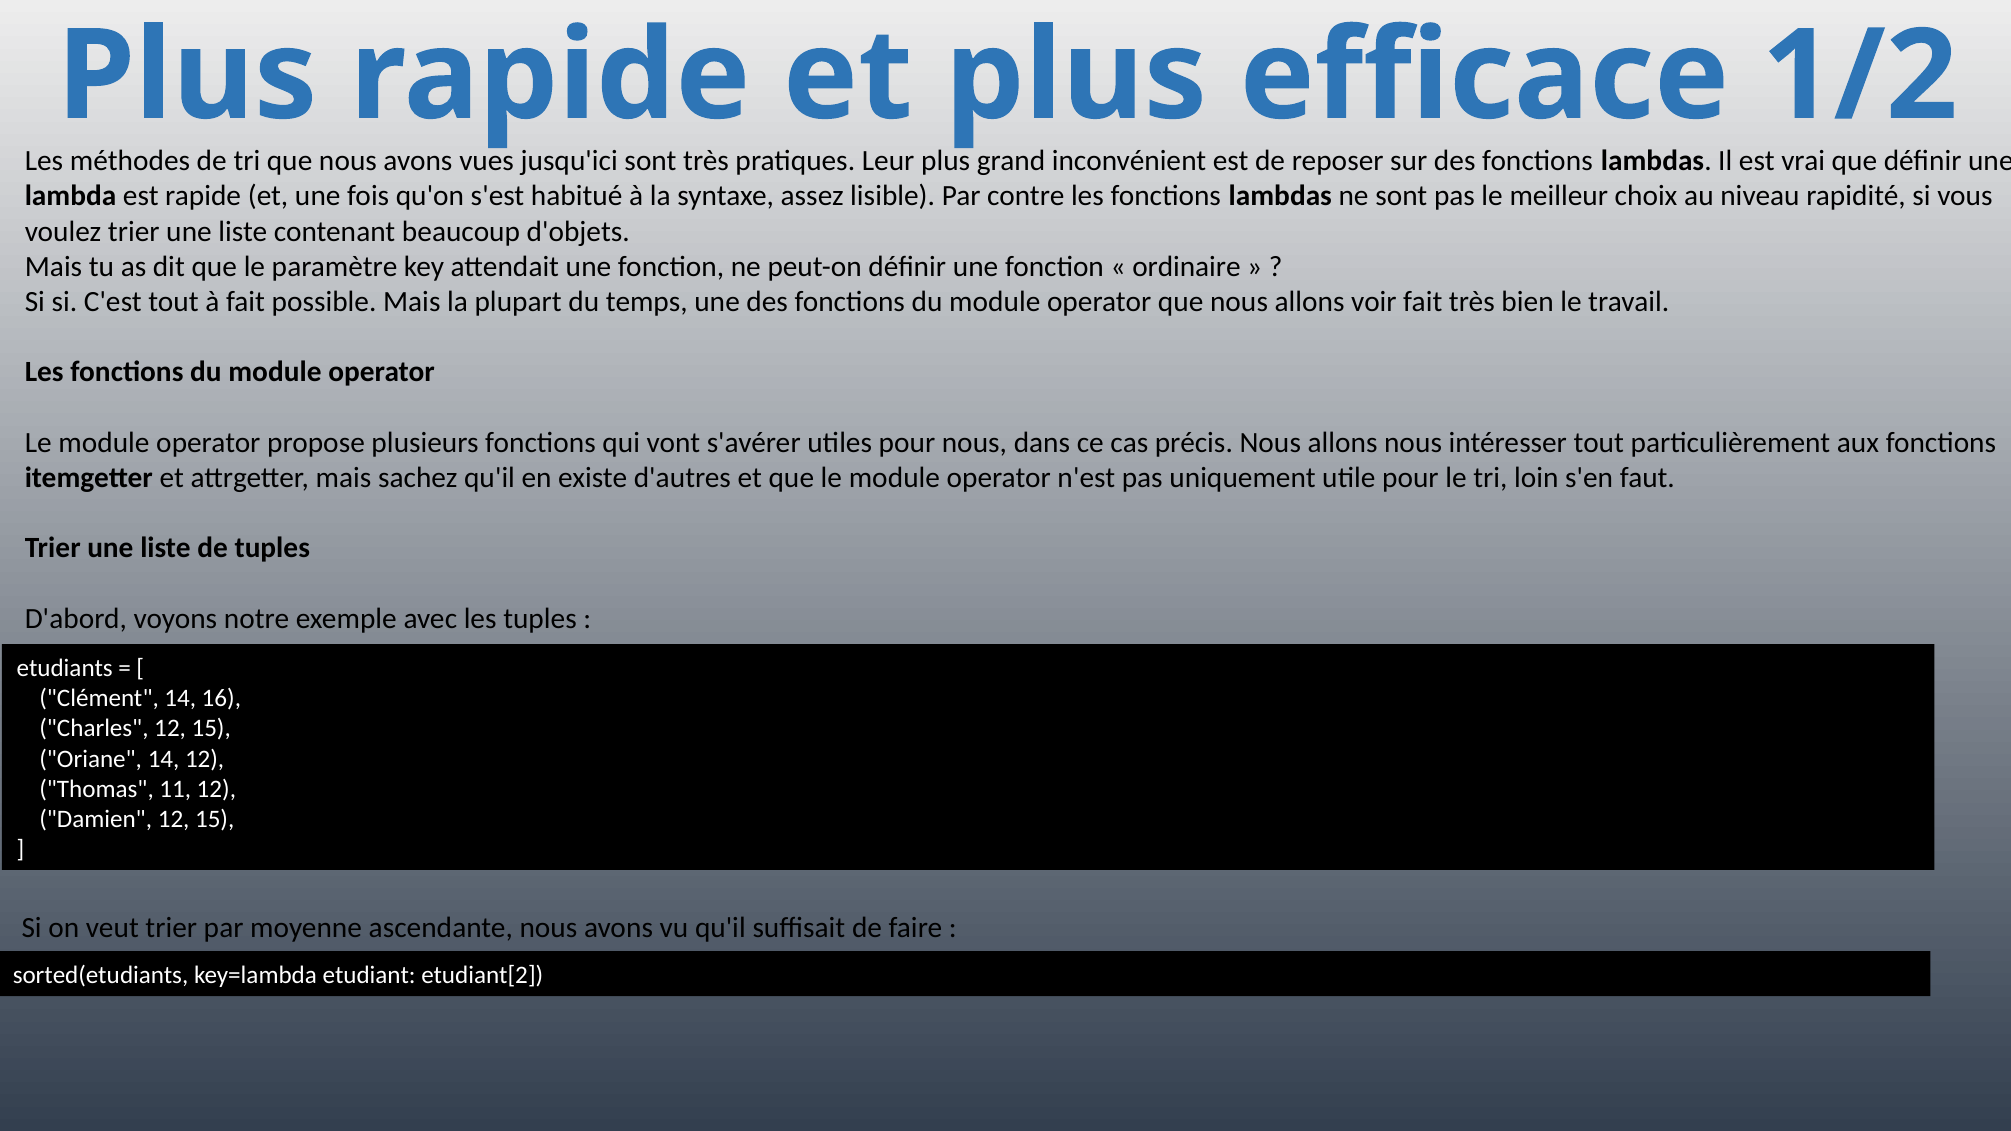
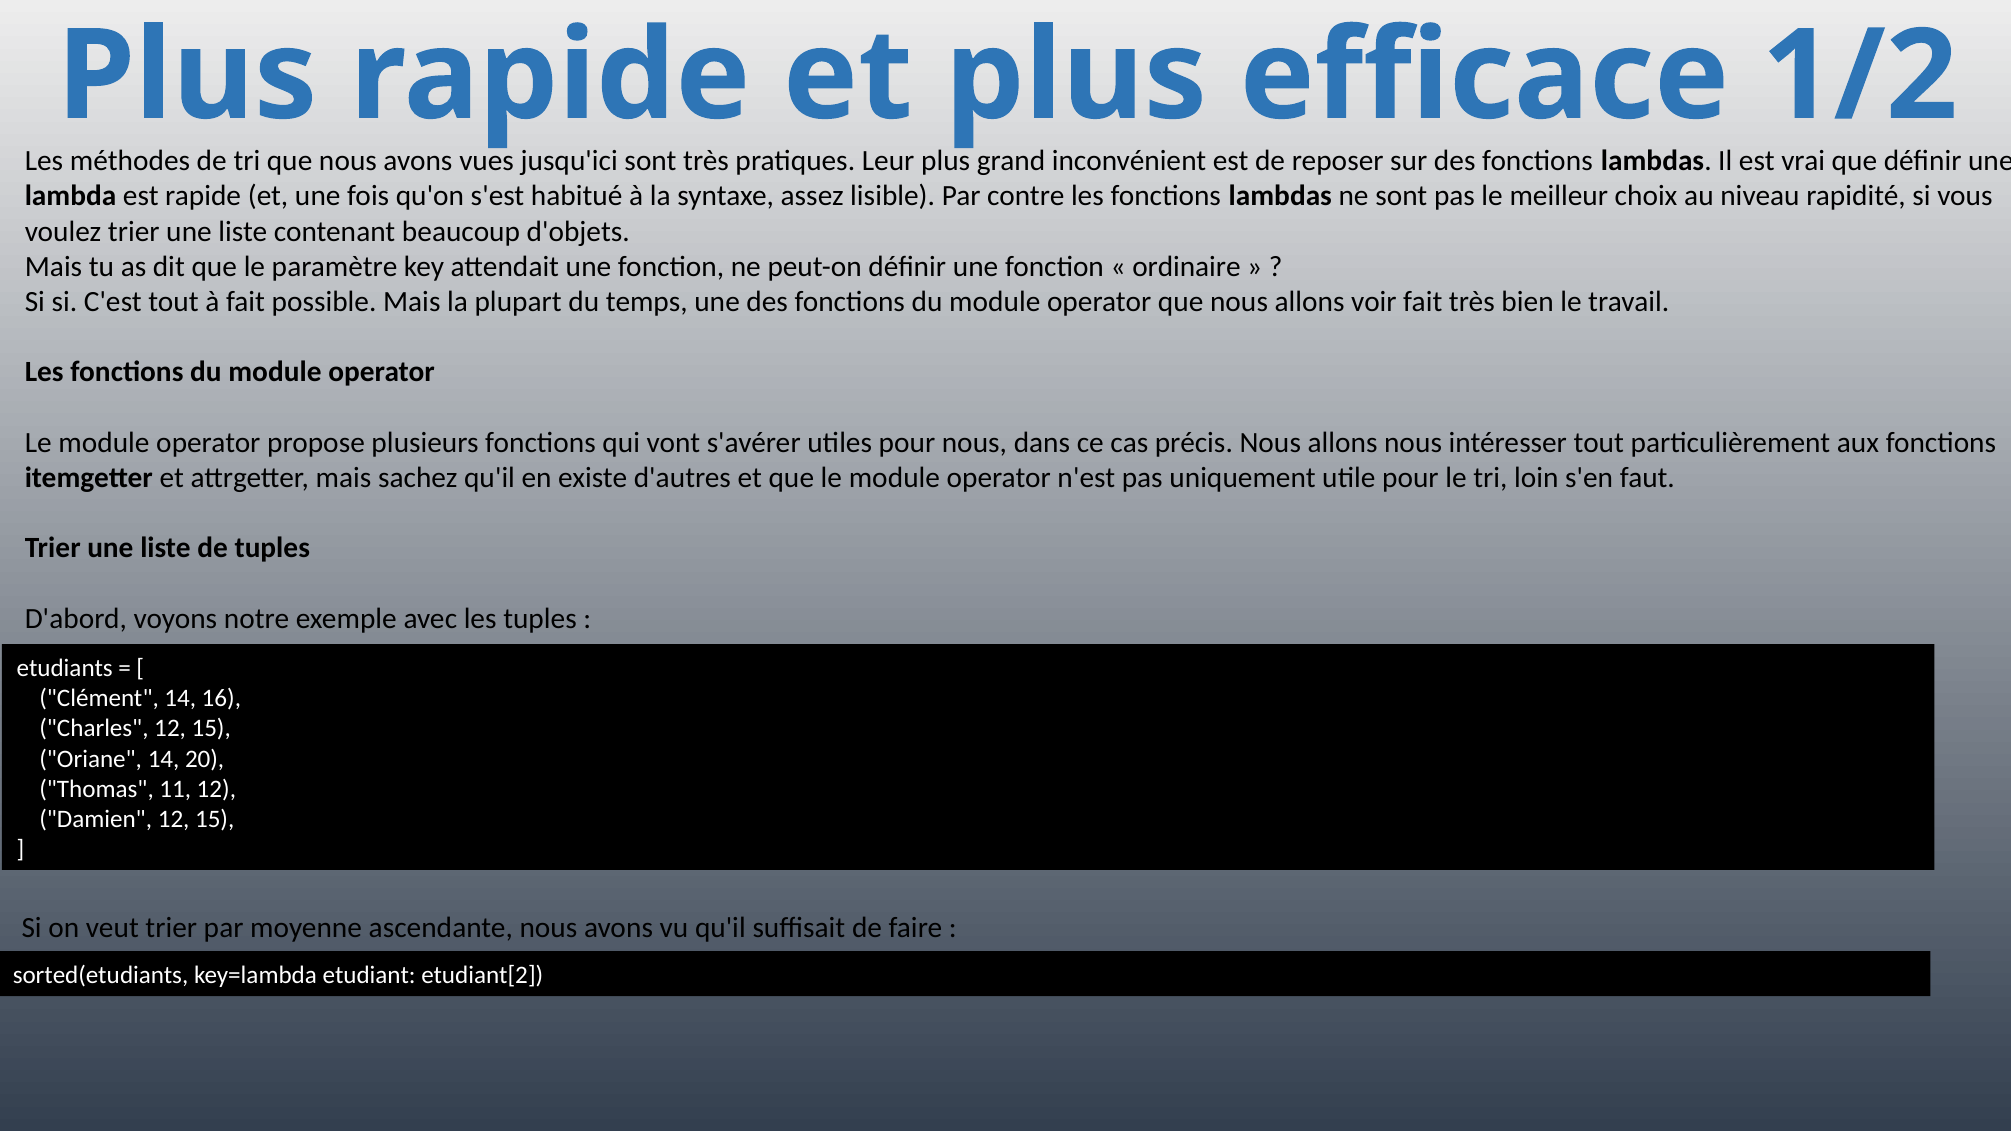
14 12: 12 -> 20 (205, 759)
